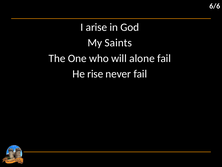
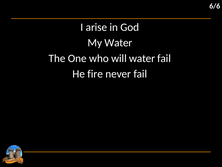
My Saints: Saints -> Water (118, 43)
will alone: alone -> water (142, 58)
rise: rise -> fire (95, 74)
